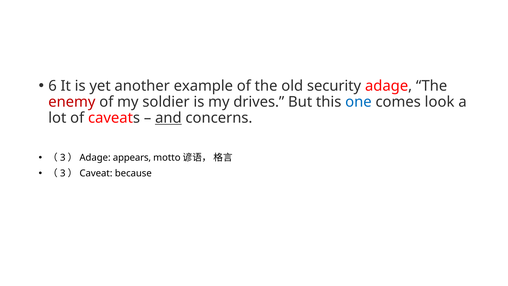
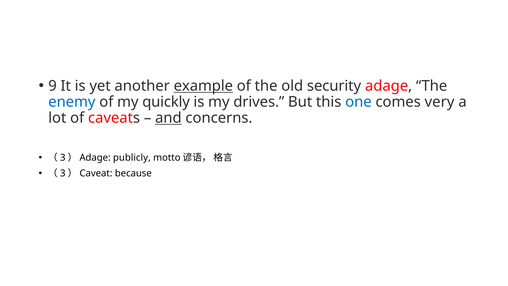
6: 6 -> 9 (52, 86)
example underline: none -> present (203, 86)
enemy colour: red -> blue (72, 102)
soldier: soldier -> quickly (166, 102)
look: look -> very (440, 102)
appears: appears -> publicly (132, 158)
